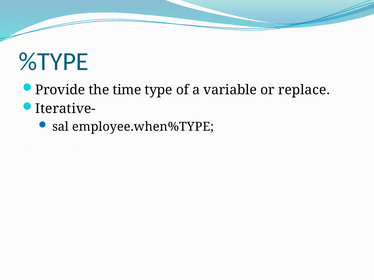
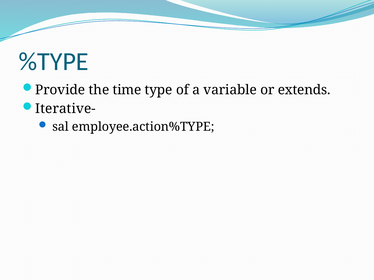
replace: replace -> extends (304, 90)
employee.when%TYPE: employee.when%TYPE -> employee.action%TYPE (143, 127)
